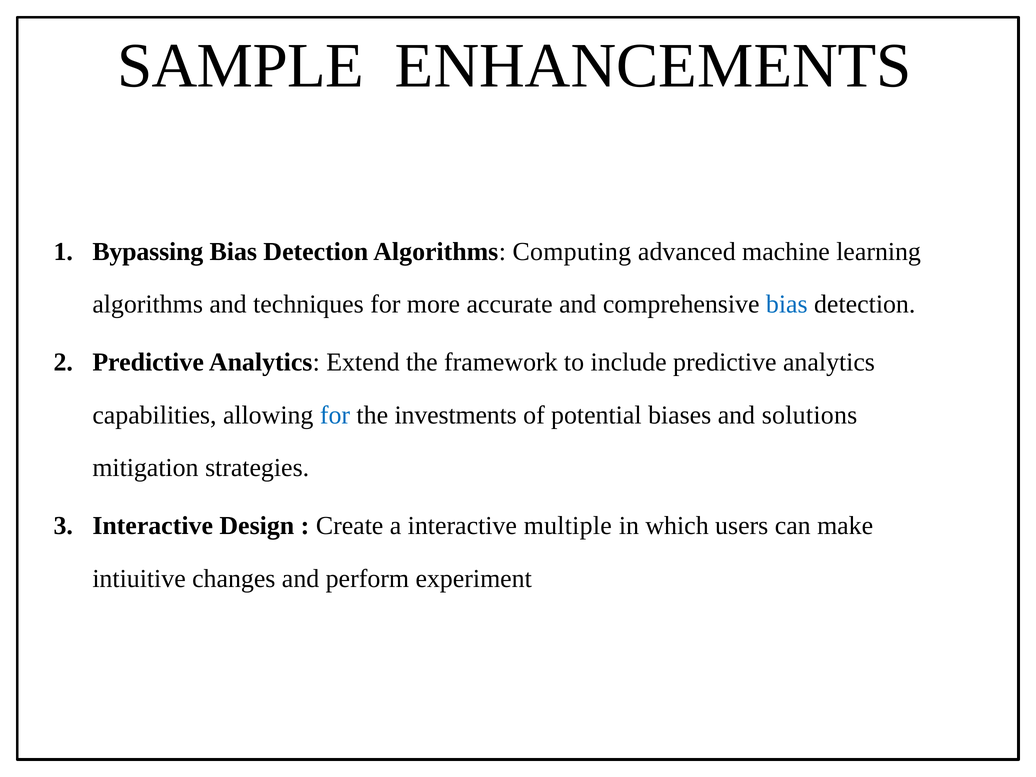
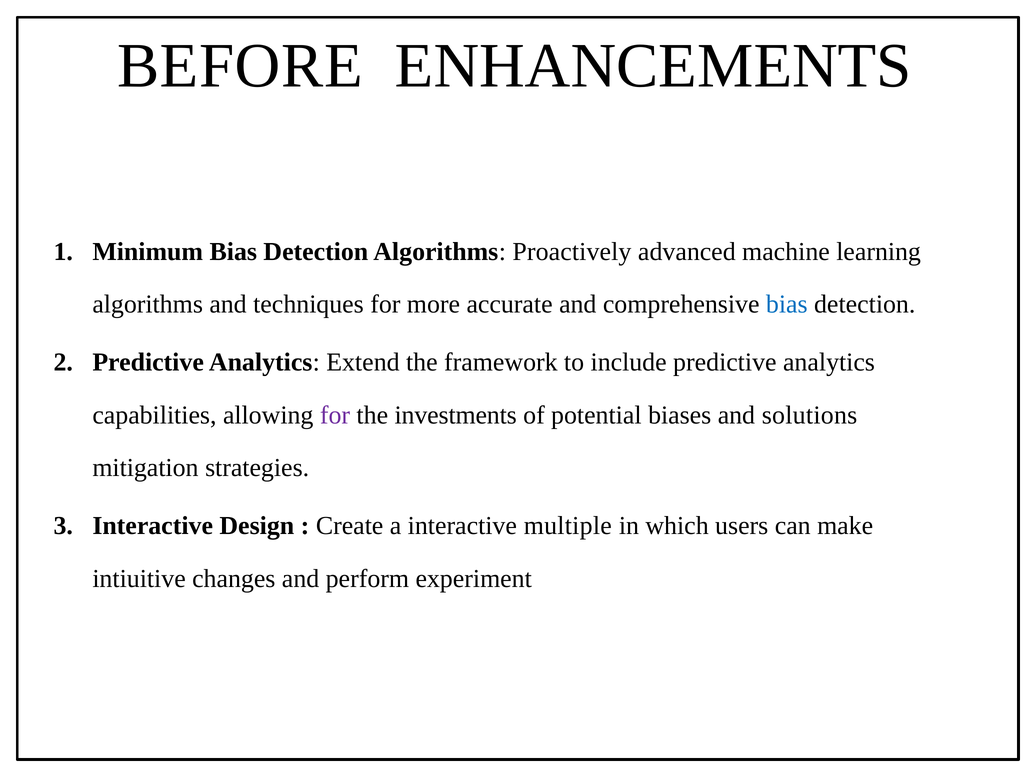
SAMPLE: SAMPLE -> BEFORE (240, 66)
Bypassing: Bypassing -> Minimum (148, 251)
Computing: Computing -> Proactively (572, 251)
for colour: blue -> purple (335, 415)
